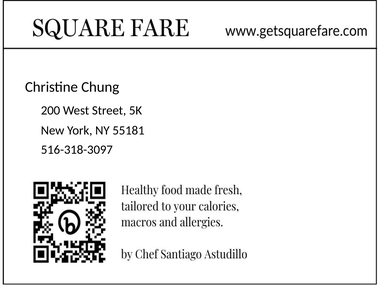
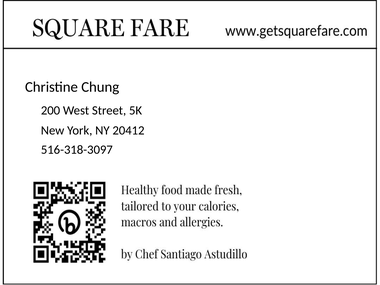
55181: 55181 -> 20412 (128, 130)
